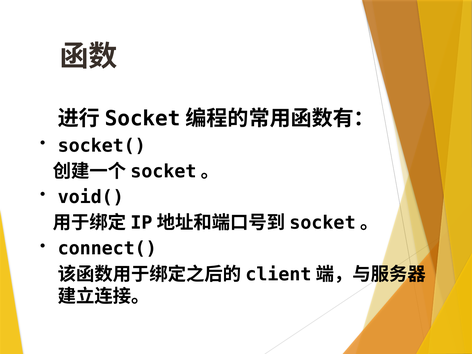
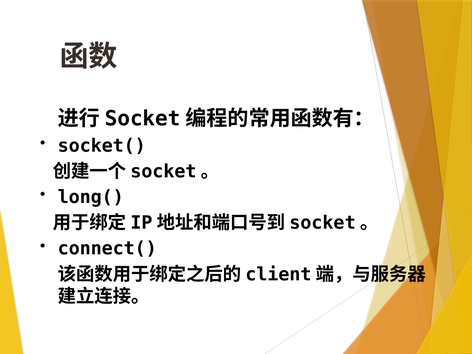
void(: void( -> long( (91, 197)
